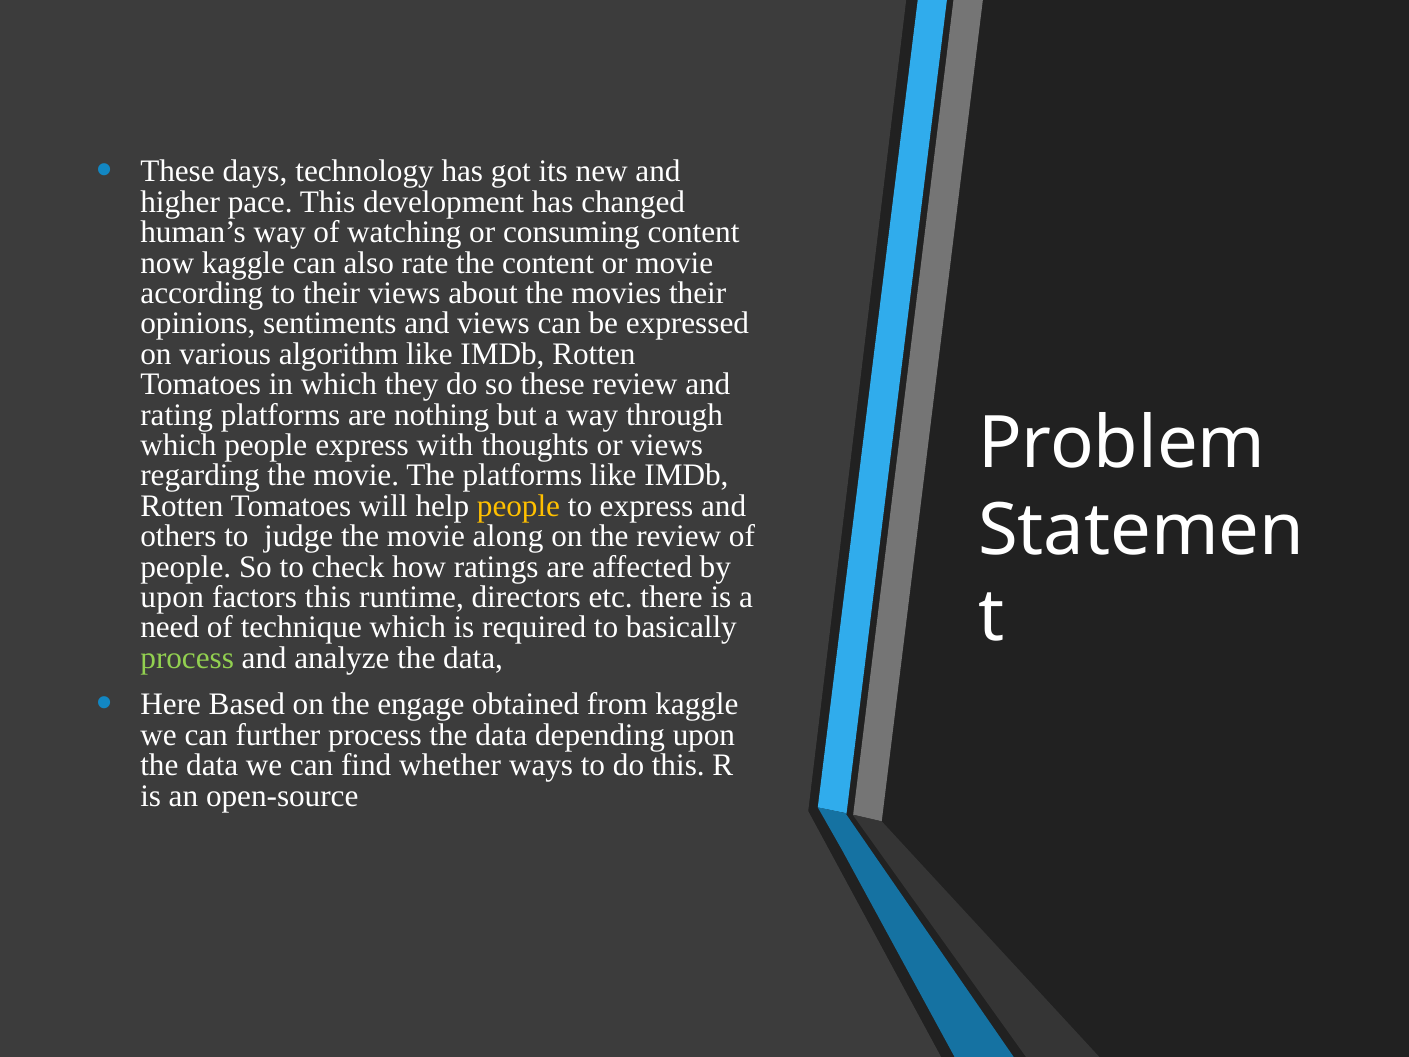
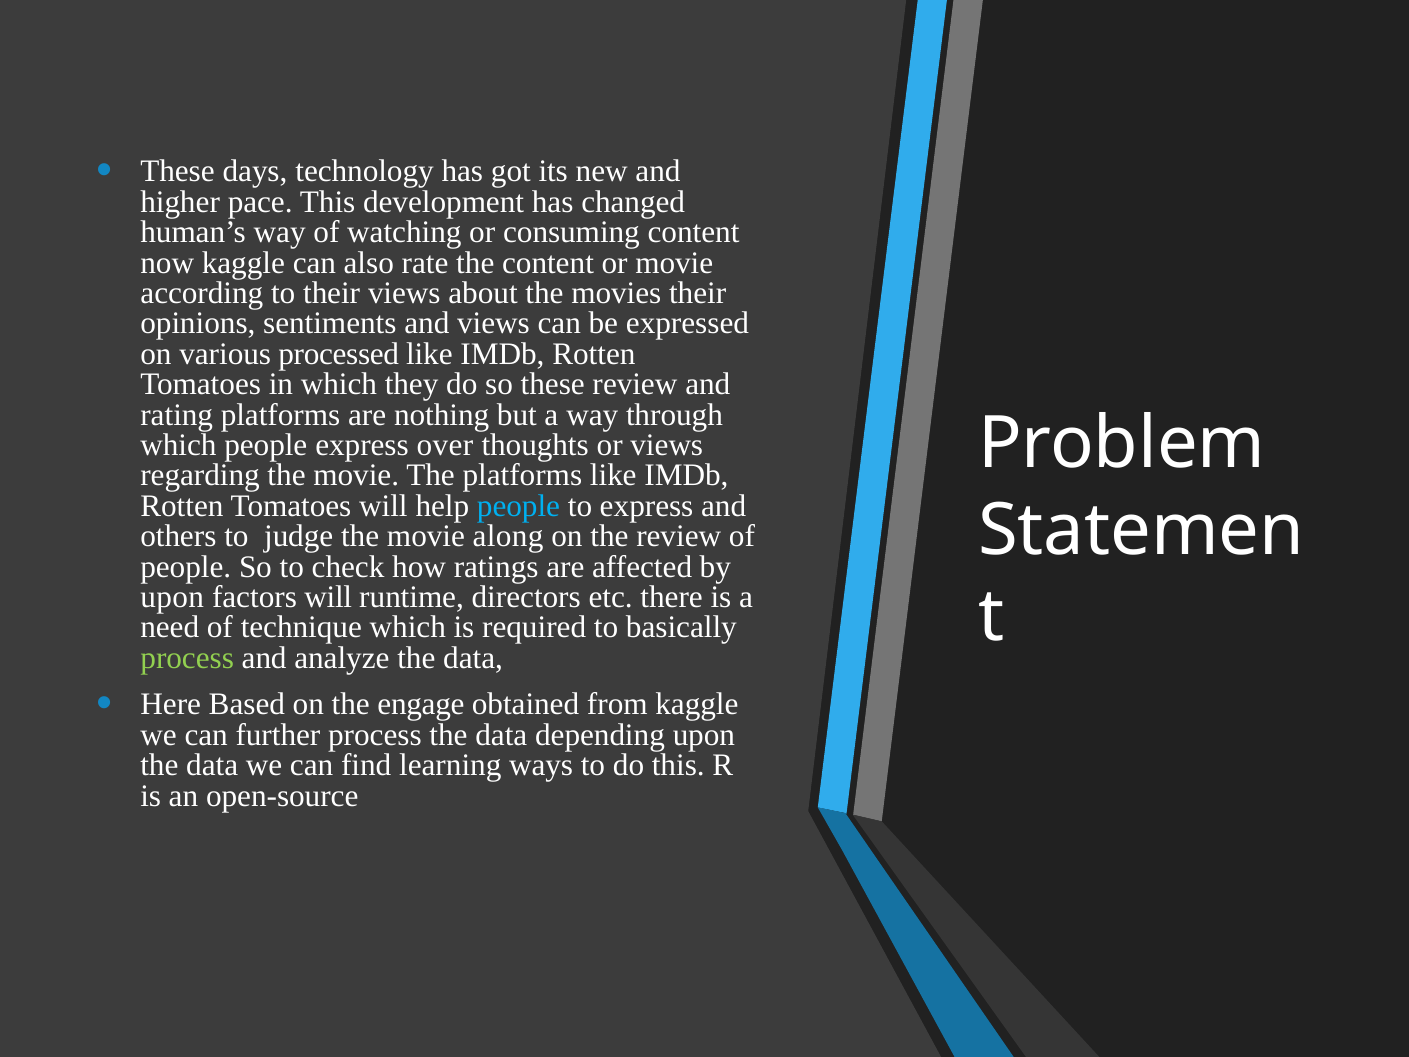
algorithm: algorithm -> processed (339, 354)
with: with -> over (445, 445)
people colour: yellow -> light blue (518, 506)
factors this: this -> will (328, 597)
whether: whether -> learning (450, 765)
